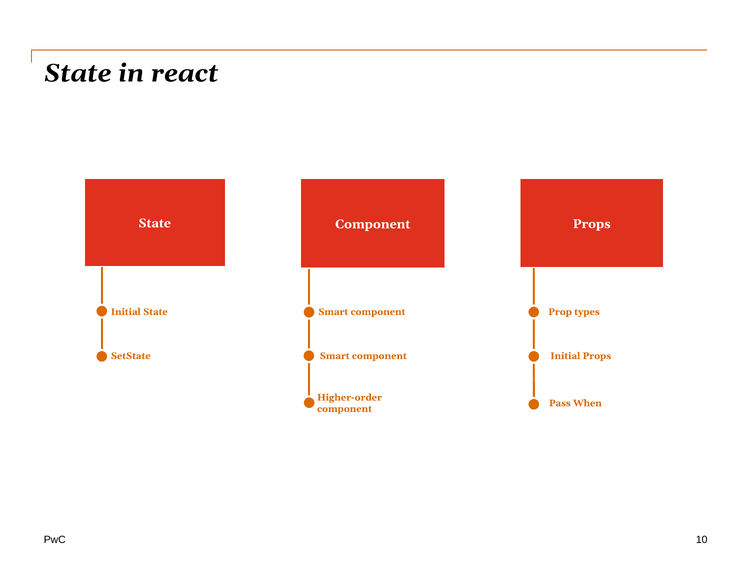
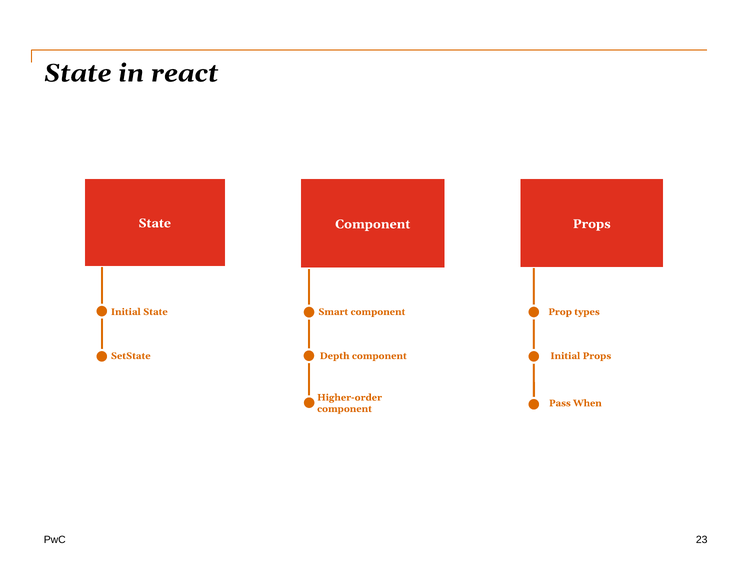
Smart: Smart -> Depth (335, 355)
10: 10 -> 23 (702, 539)
